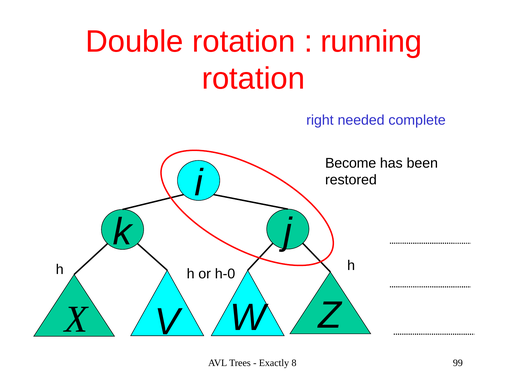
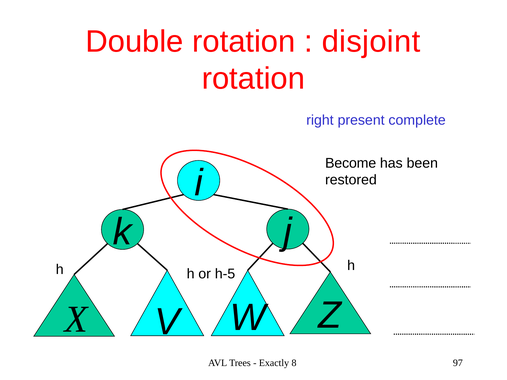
running: running -> disjoint (371, 42)
needed: needed -> present (361, 120)
h-0: h-0 -> h-5 (225, 274)
99: 99 -> 97 (458, 363)
